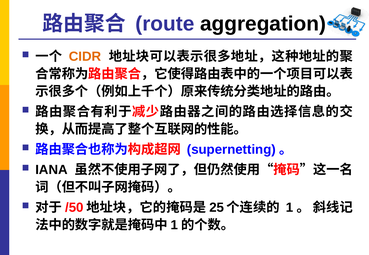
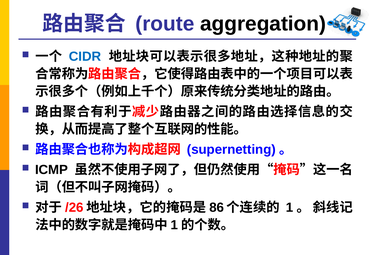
CIDR colour: orange -> blue (85, 57)
IANA: IANA -> ICMP (52, 170)
/50: /50 -> /26 (74, 208)
25: 25 -> 86 (217, 208)
